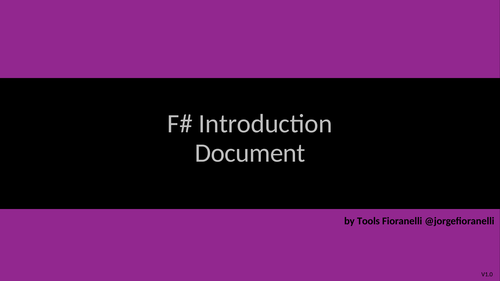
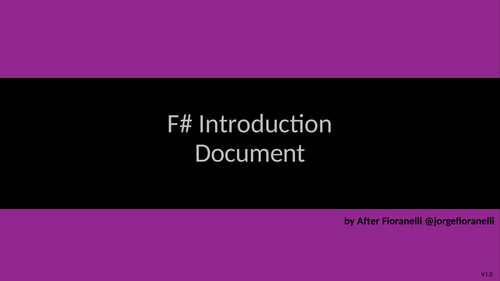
Tools: Tools -> After (368, 221)
